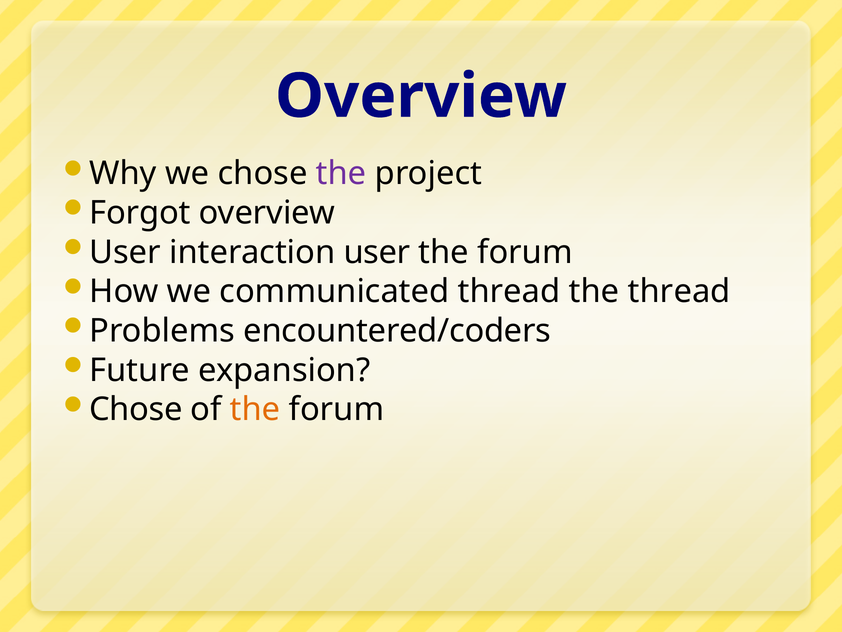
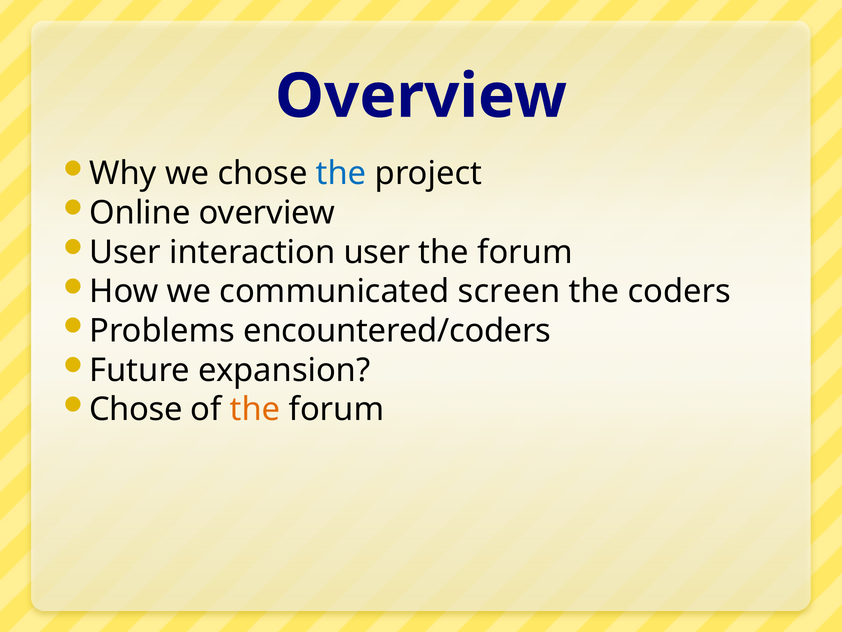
the colour: purple -> blue (341, 173)
Forgot: Forgot -> Online (140, 213)
communicated thread: thread -> screen (509, 291)
the thread: thread -> coders (679, 291)
